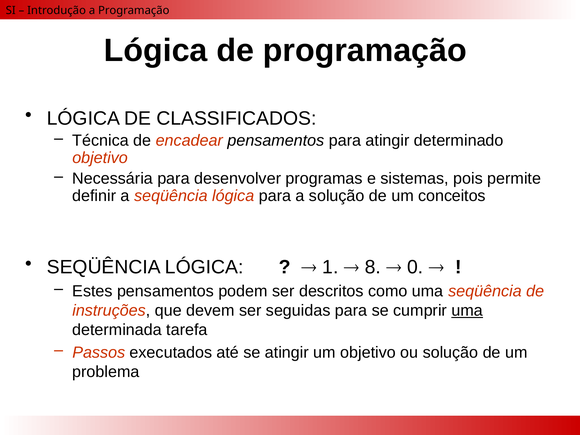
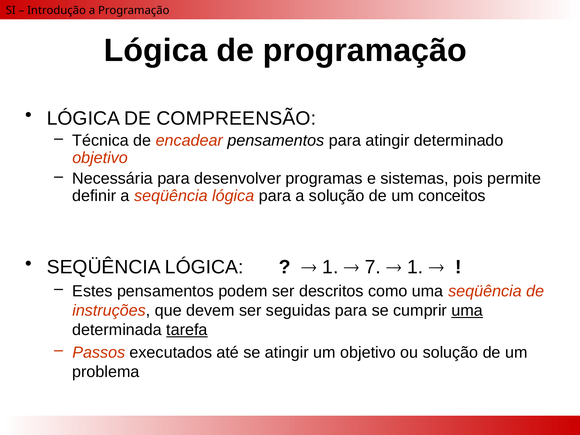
CLASSIFICADOS: CLASSIFICADOS -> COMPREENSÃO (236, 118)
8: 8 -> 7 (373, 267)
0: 0 -> 1 (415, 267)
tarefa underline: none -> present (187, 330)
